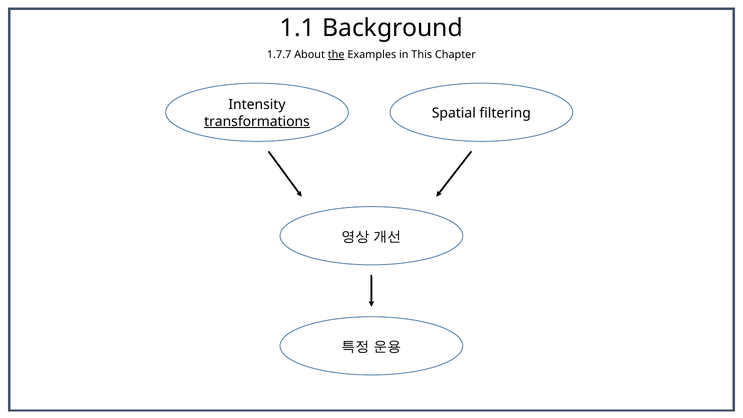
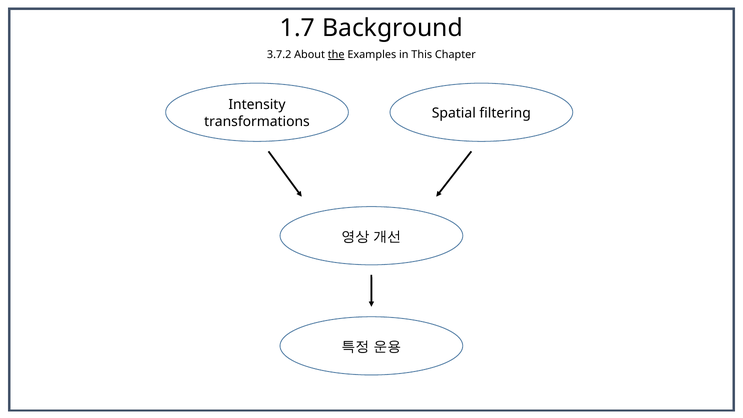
1.1: 1.1 -> 1.7 (297, 28)
1.7.7: 1.7.7 -> 3.7.2 (279, 55)
transformations underline: present -> none (257, 122)
